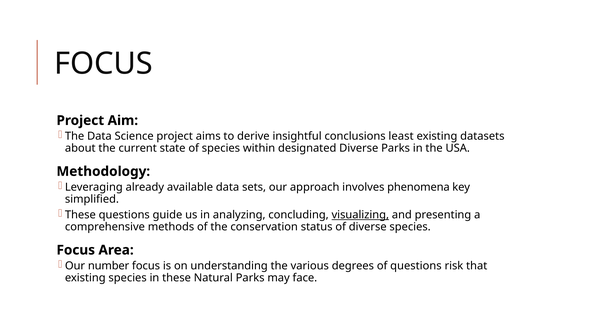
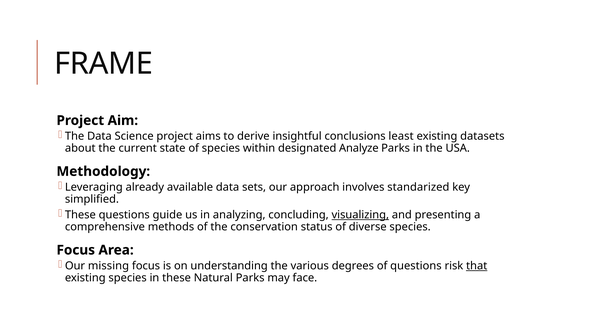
FOCUS: FOCUS -> FRAME (104, 64)
designated Diverse: Diverse -> Analyze (359, 149)
phenomena: phenomena -> standarized (418, 188)
number: number -> missing (108, 266)
that underline: none -> present (477, 266)
